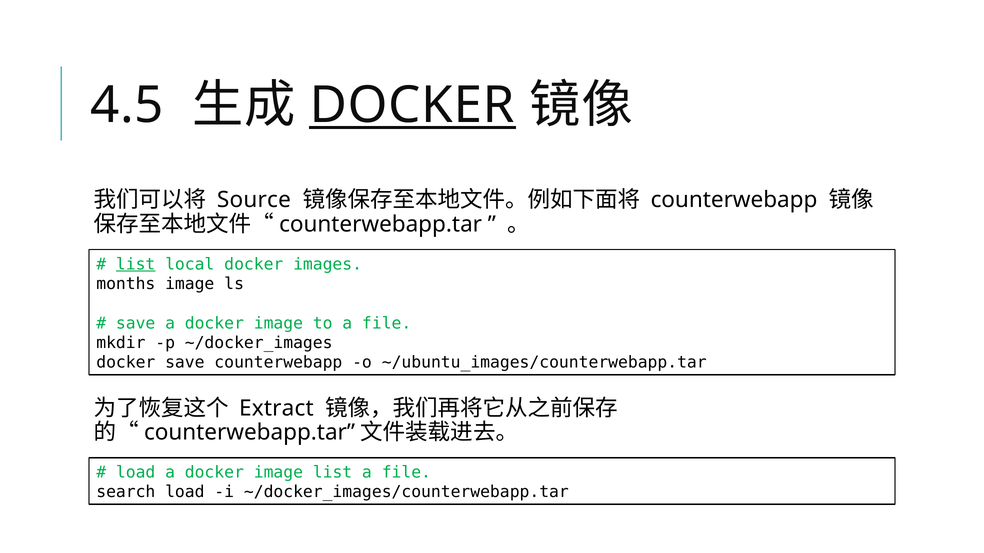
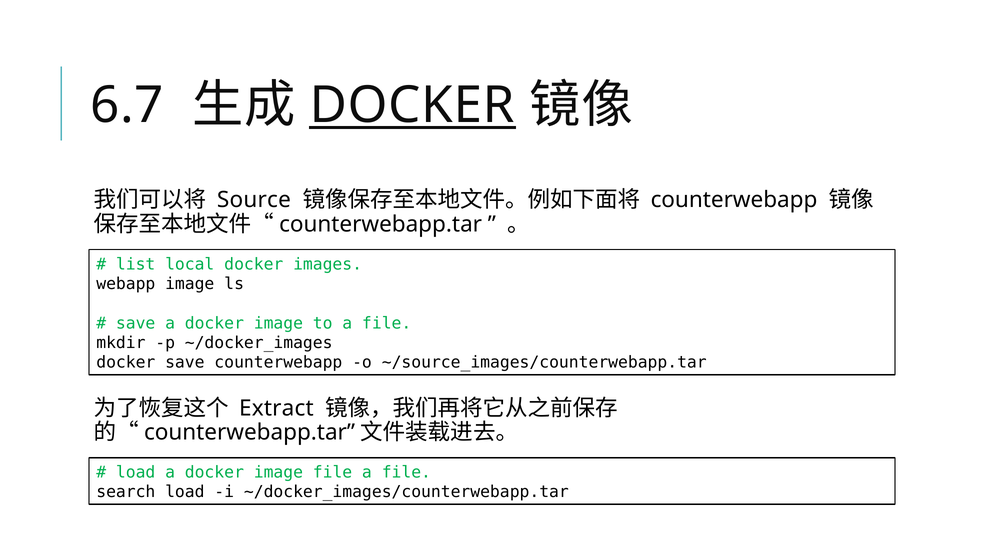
4.5: 4.5 -> 6.7 (127, 106)
list underline: present -> none (136, 264)
months: months -> webapp (126, 284)
~/ubuntu_images/counterwebapp.tar: ~/ubuntu_images/counterwebapp.tar -> ~/source_images/counterwebapp.tar (544, 363)
image list: list -> file (333, 473)
